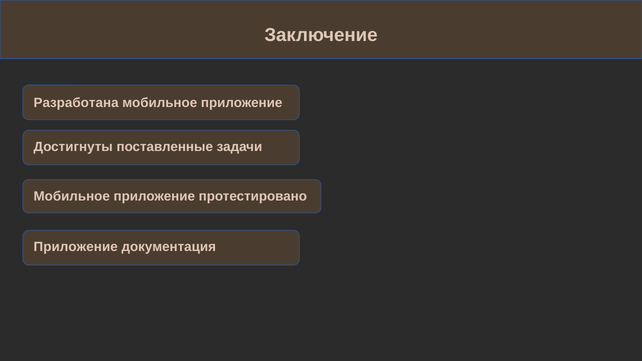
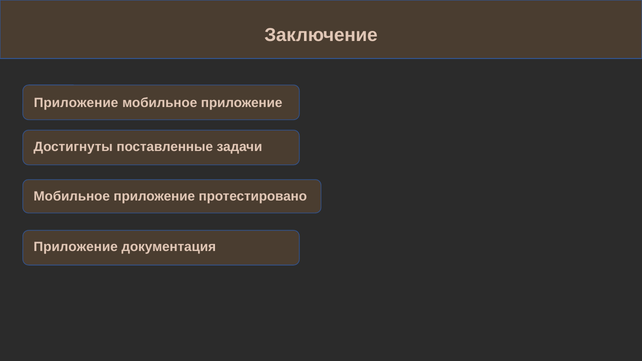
Разработана: Разработана -> Приложение (76, 103)
